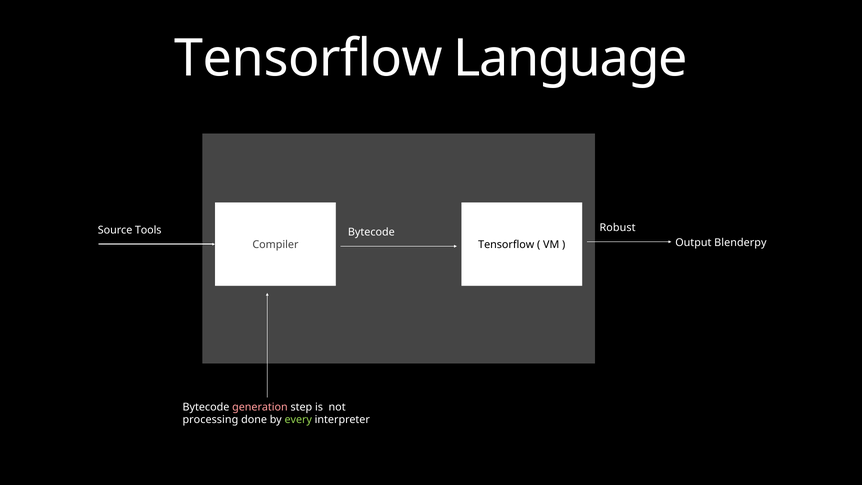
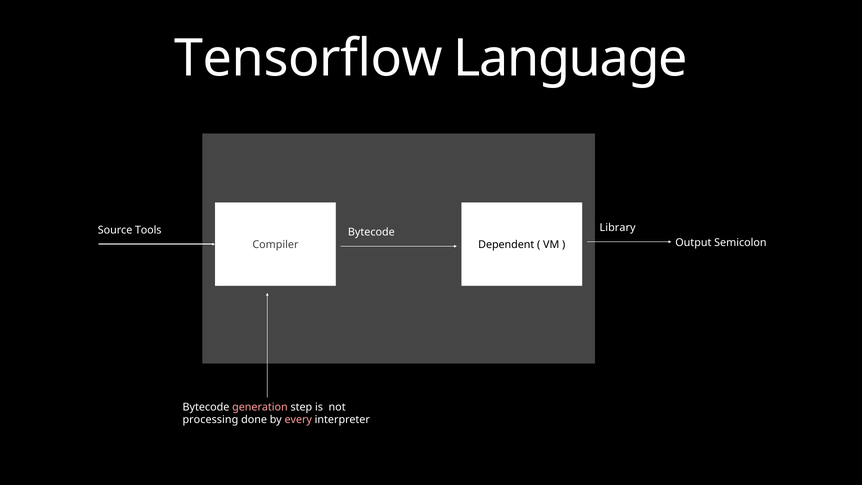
Robust: Robust -> Library (618, 228)
Blenderpy: Blenderpy -> Semicolon (740, 242)
Tensorflow: Tensorflow -> Dependent (506, 245)
every colour: light green -> pink (298, 420)
